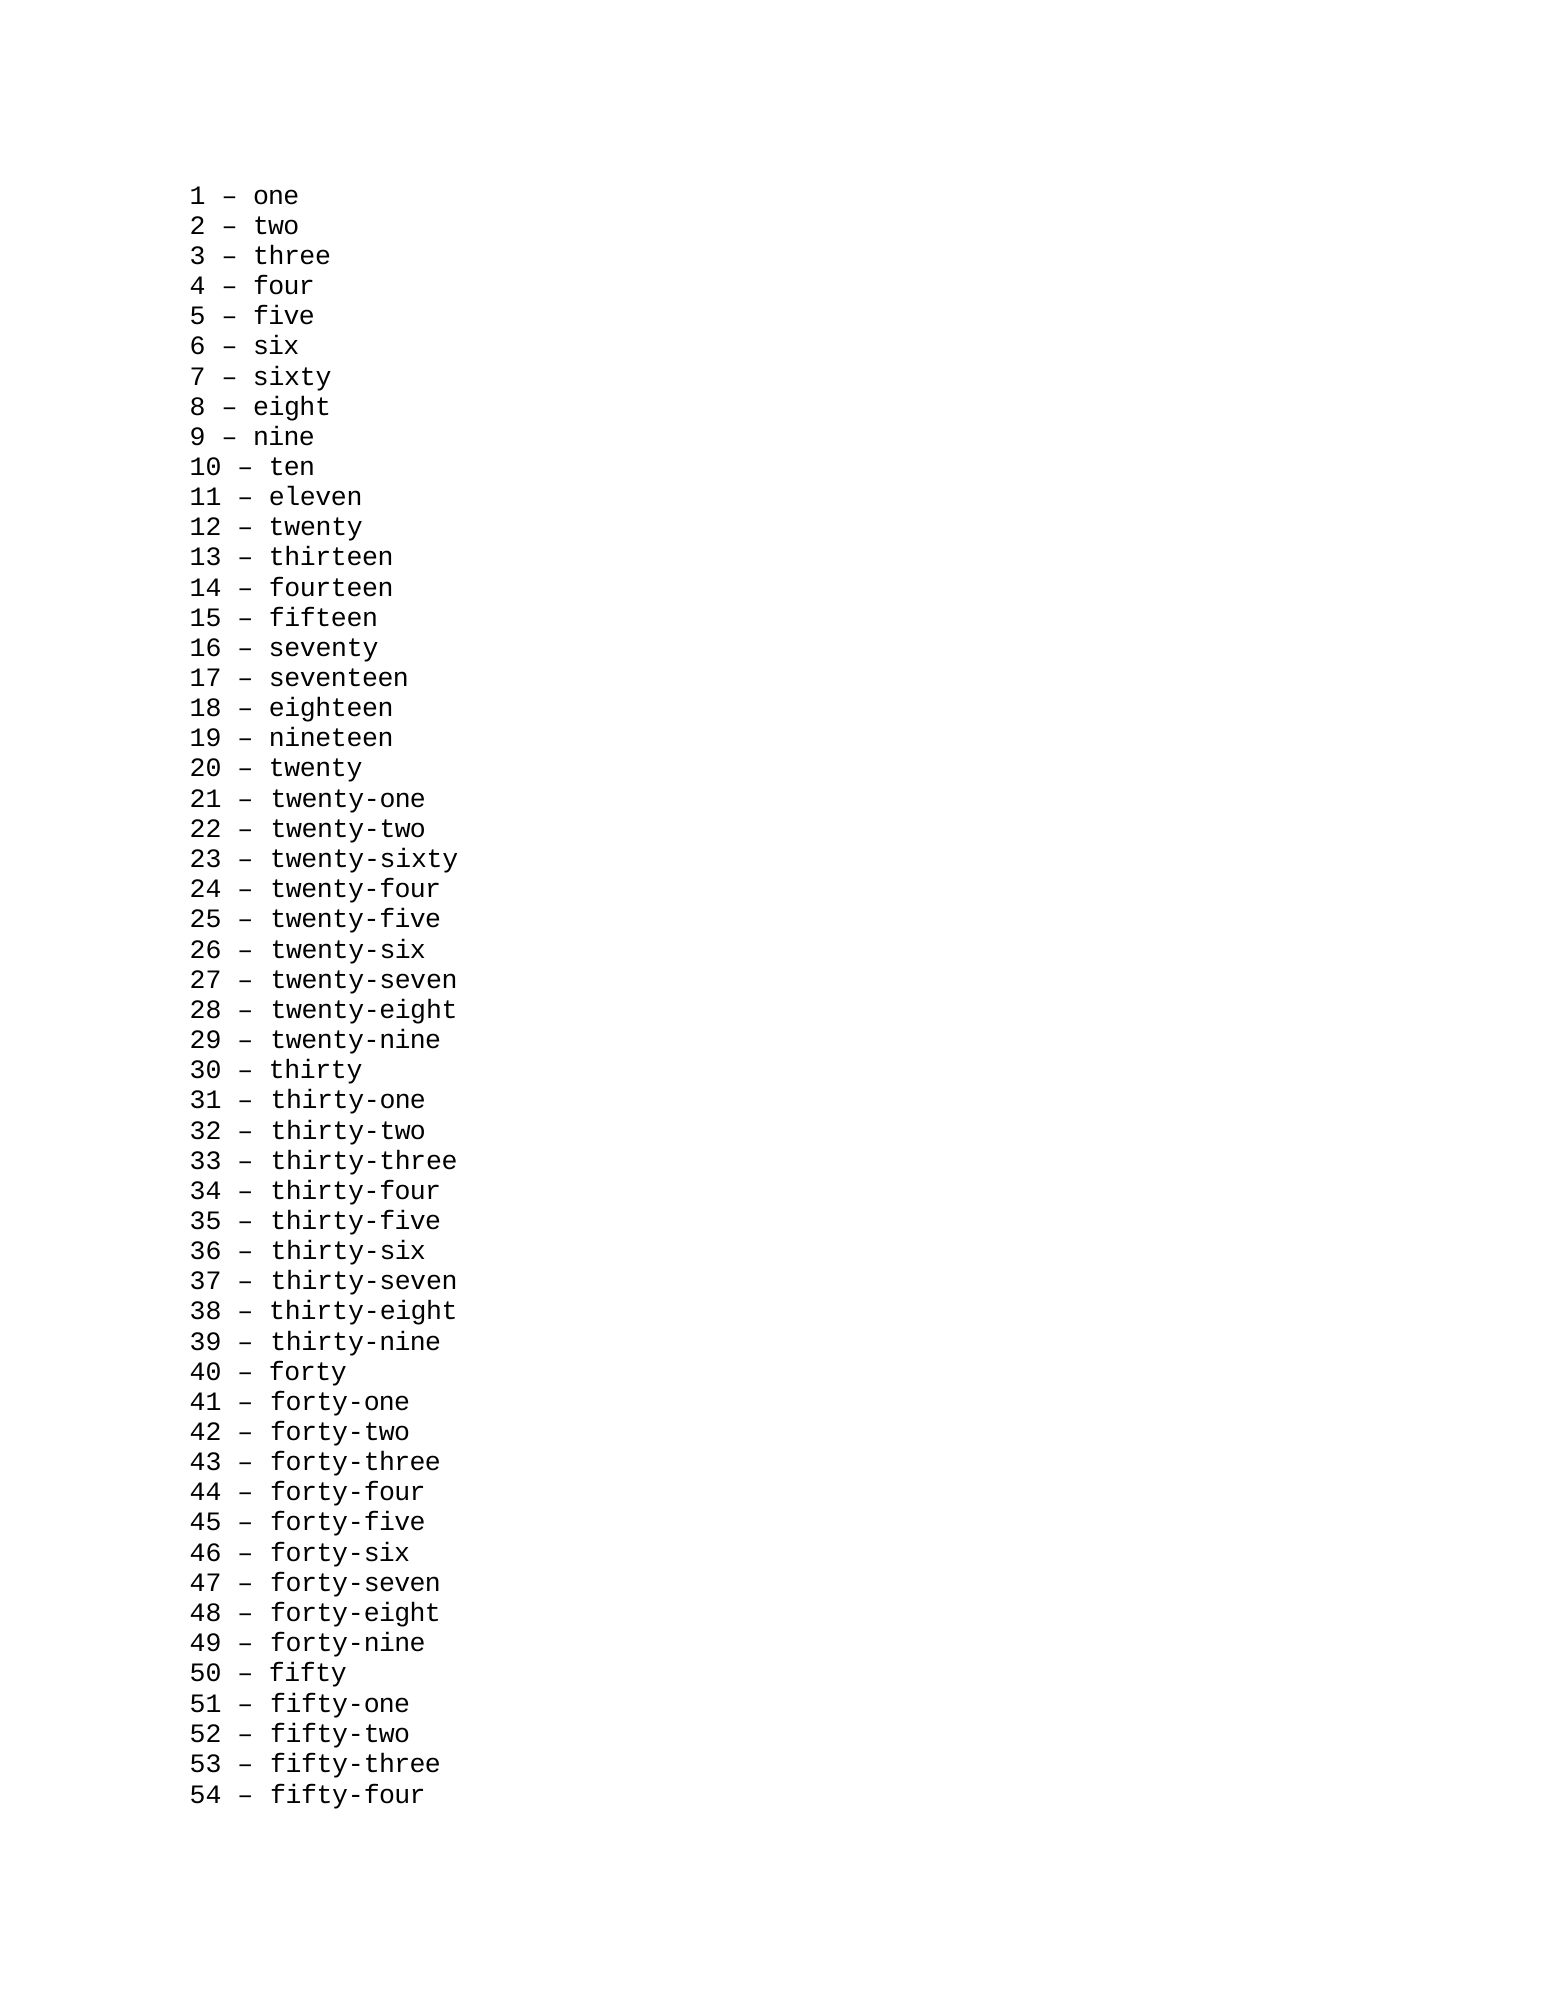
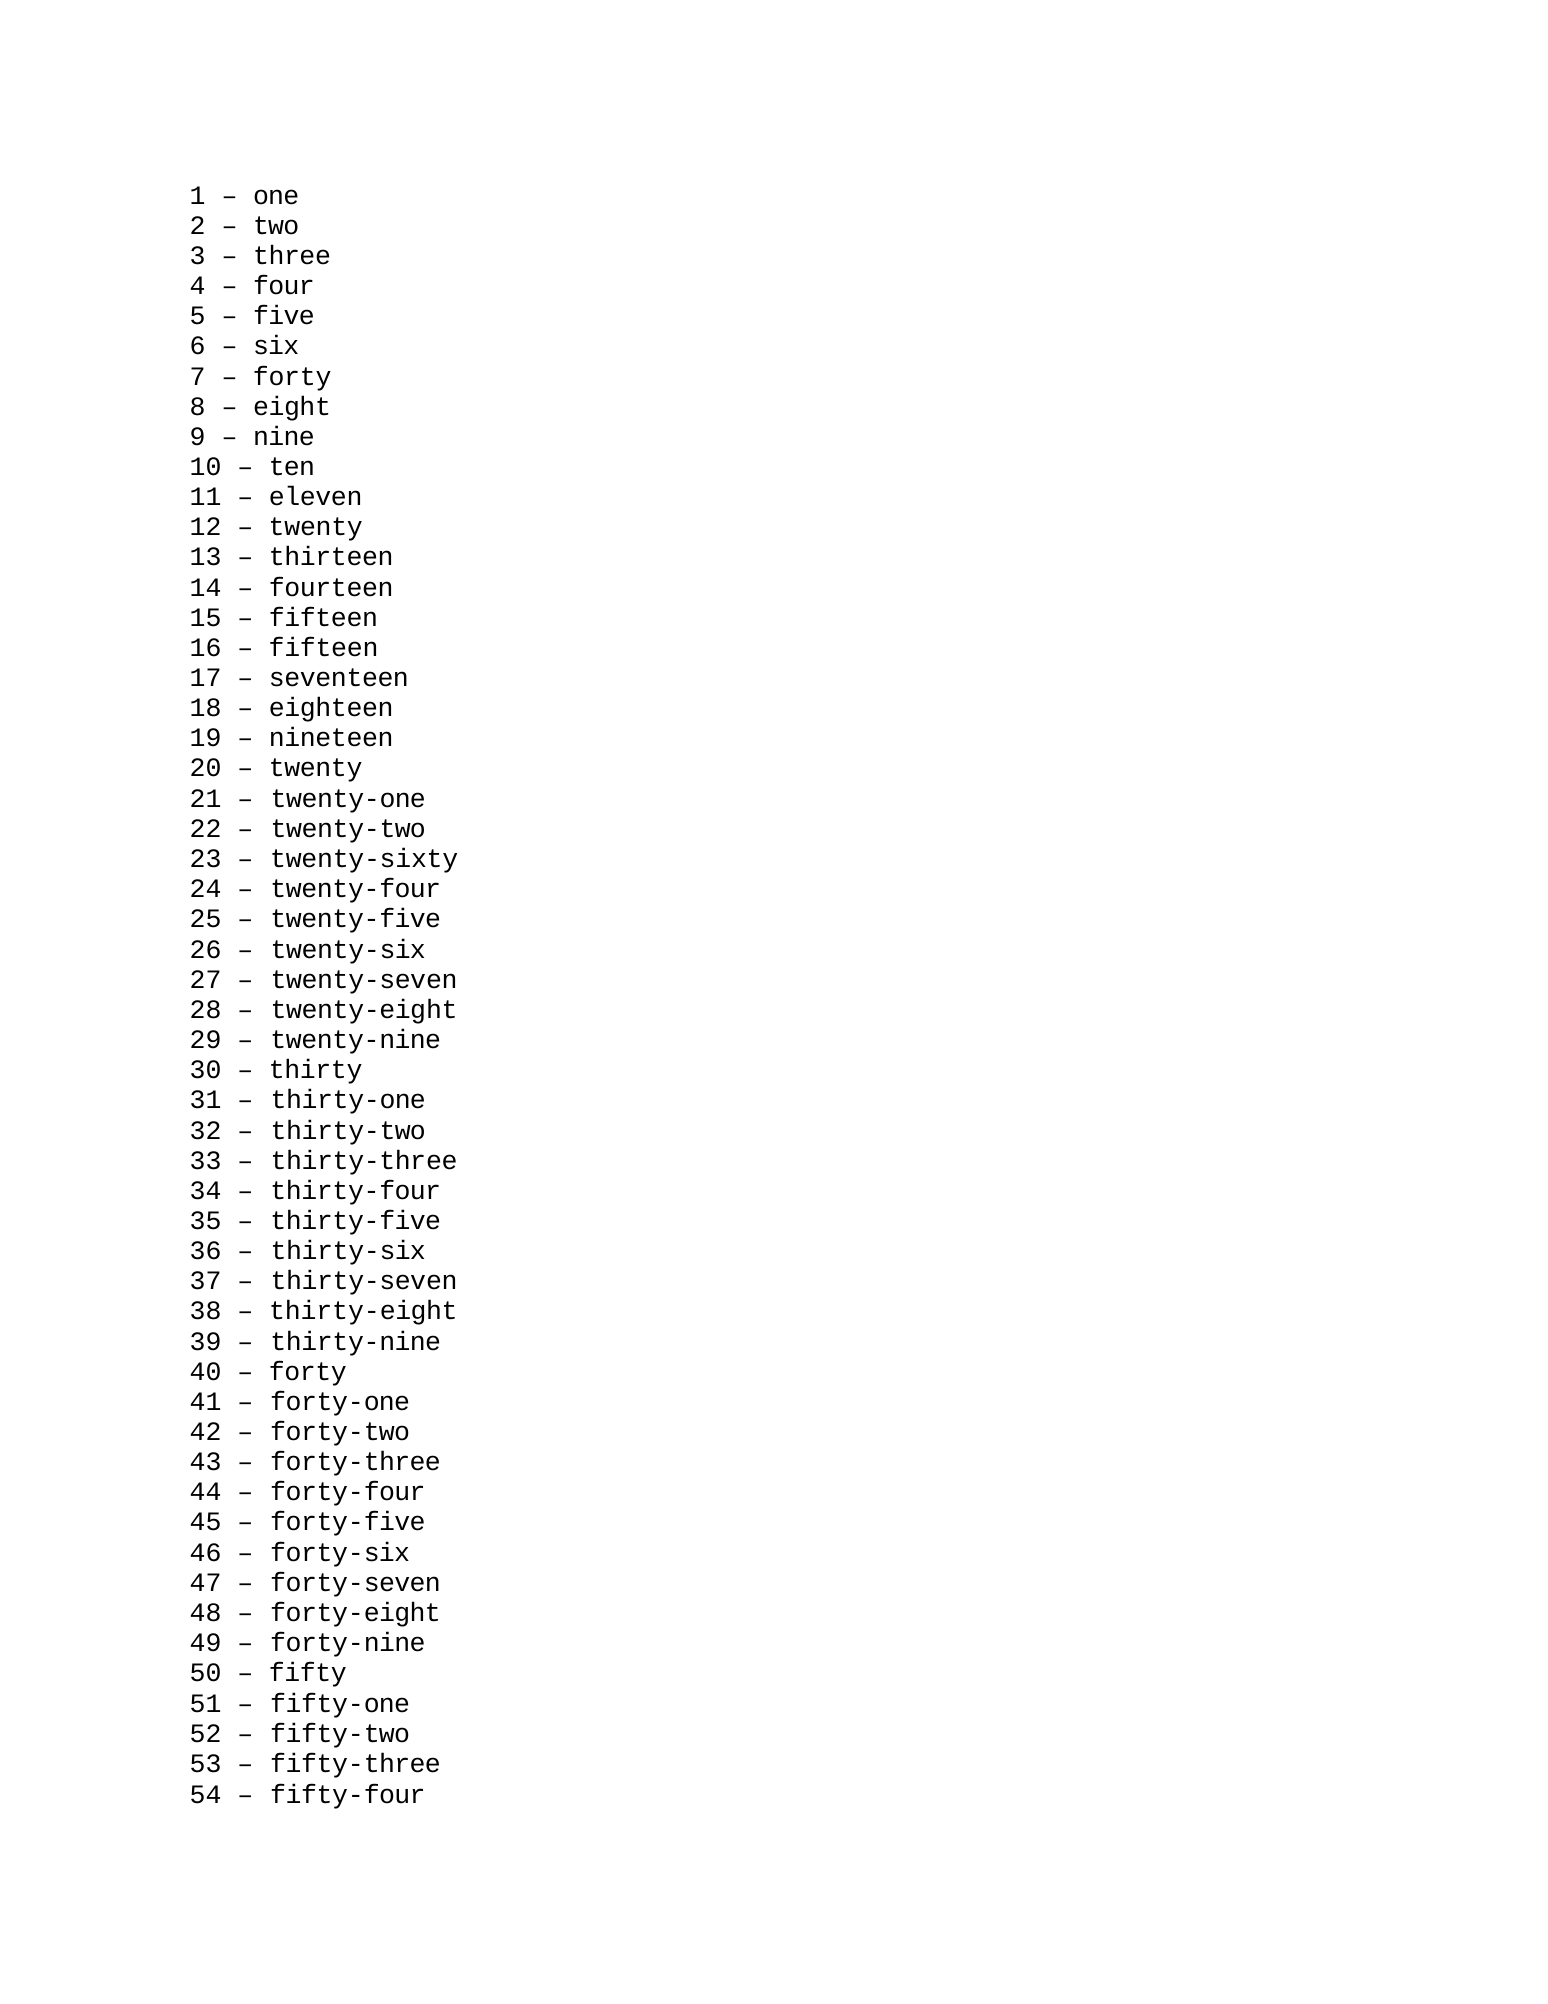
sixty: sixty -> forty (292, 376)
seventy: seventy -> fifteen (324, 648)
